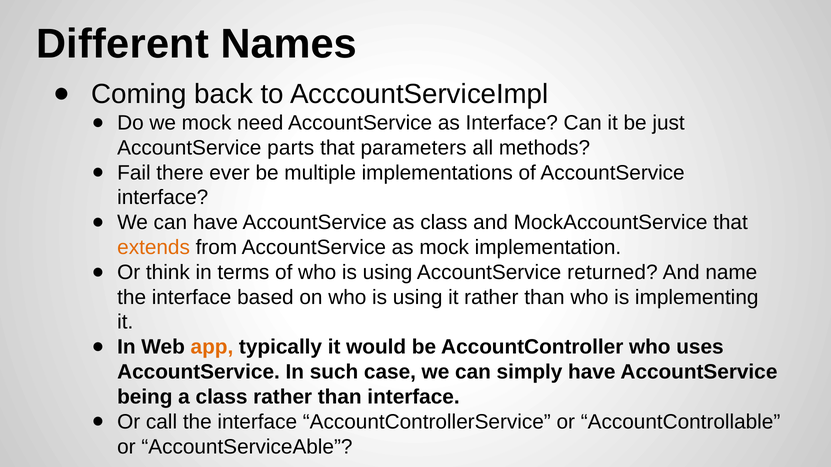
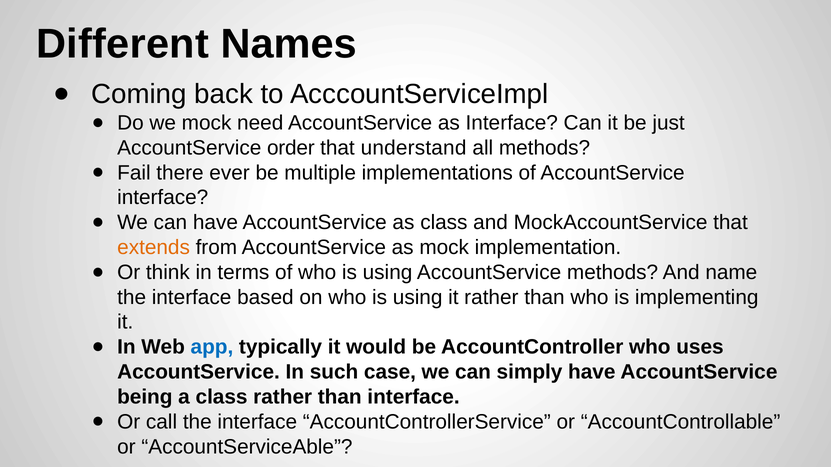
parts: parts -> order (291, 148)
parameters: parameters -> understand (414, 148)
AccountService returned: returned -> methods (613, 273)
app colour: orange -> blue (212, 347)
